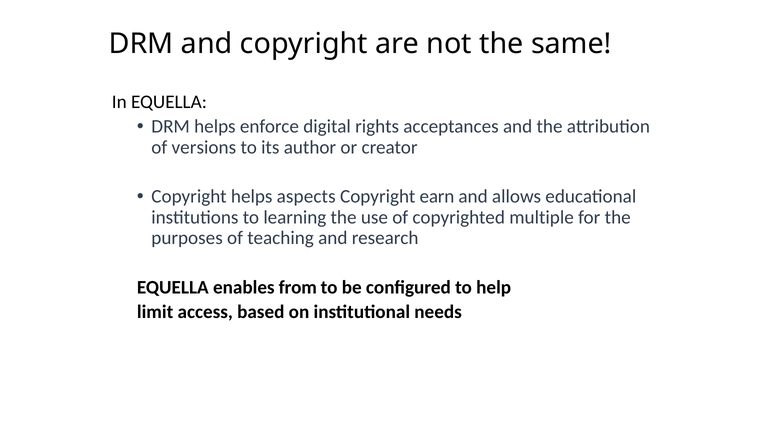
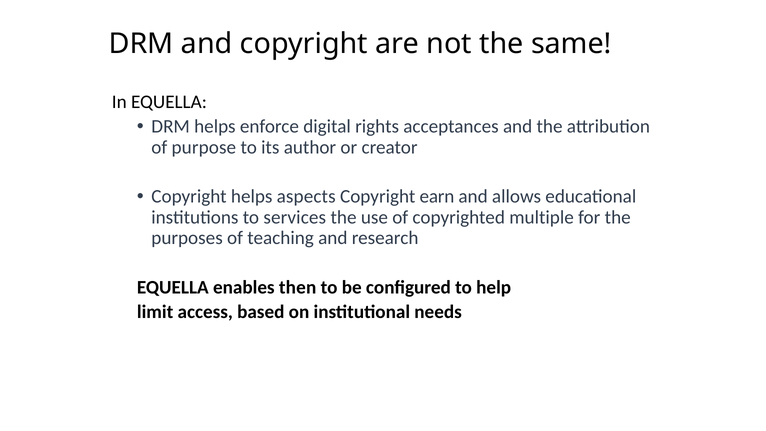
versions: versions -> purpose (204, 147)
learning: learning -> services (295, 217)
from: from -> then (298, 287)
